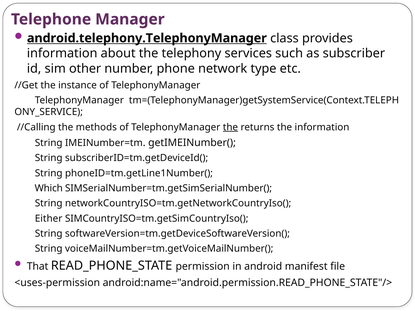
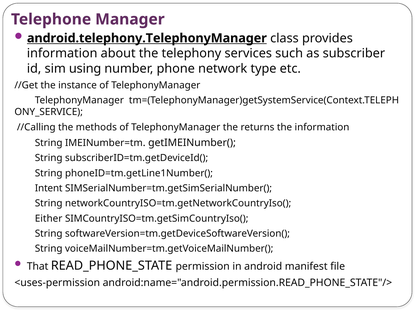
other: other -> using (85, 69)
the underline: present -> none (230, 127)
Which: Which -> Intent (49, 188)
